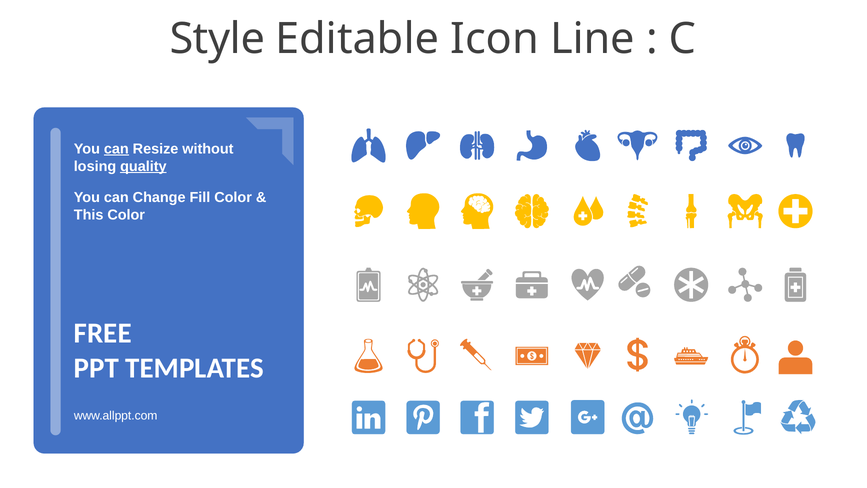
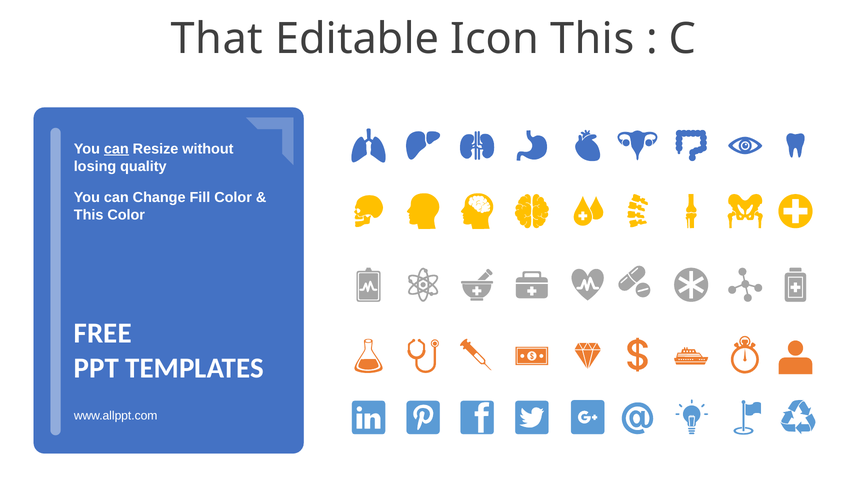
Style: Style -> That (217, 39)
Icon Line: Line -> This (592, 39)
quality underline: present -> none (143, 166)
